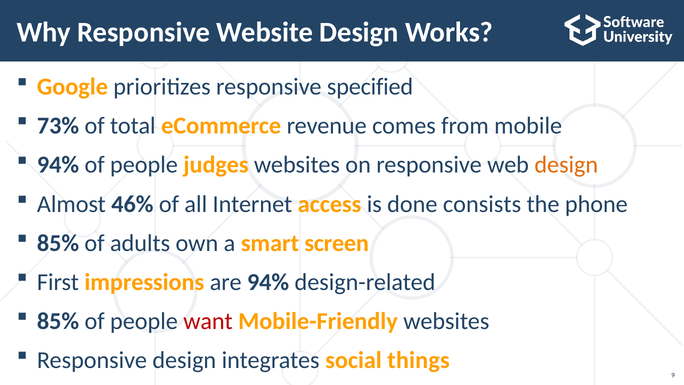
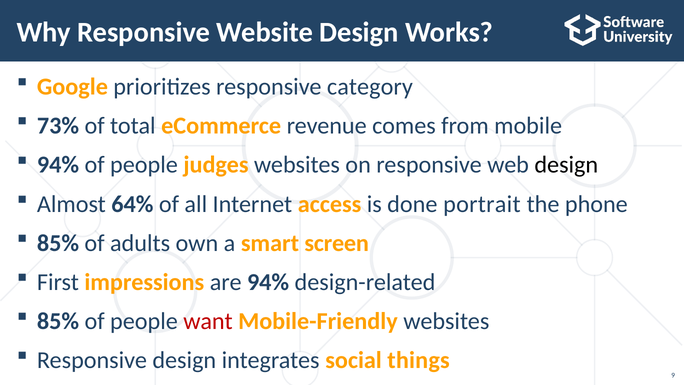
specified: specified -> category (370, 87)
design colour: orange -> black (566, 165)
46%: 46% -> 64% (132, 204)
consists: consists -> portrait (482, 204)
